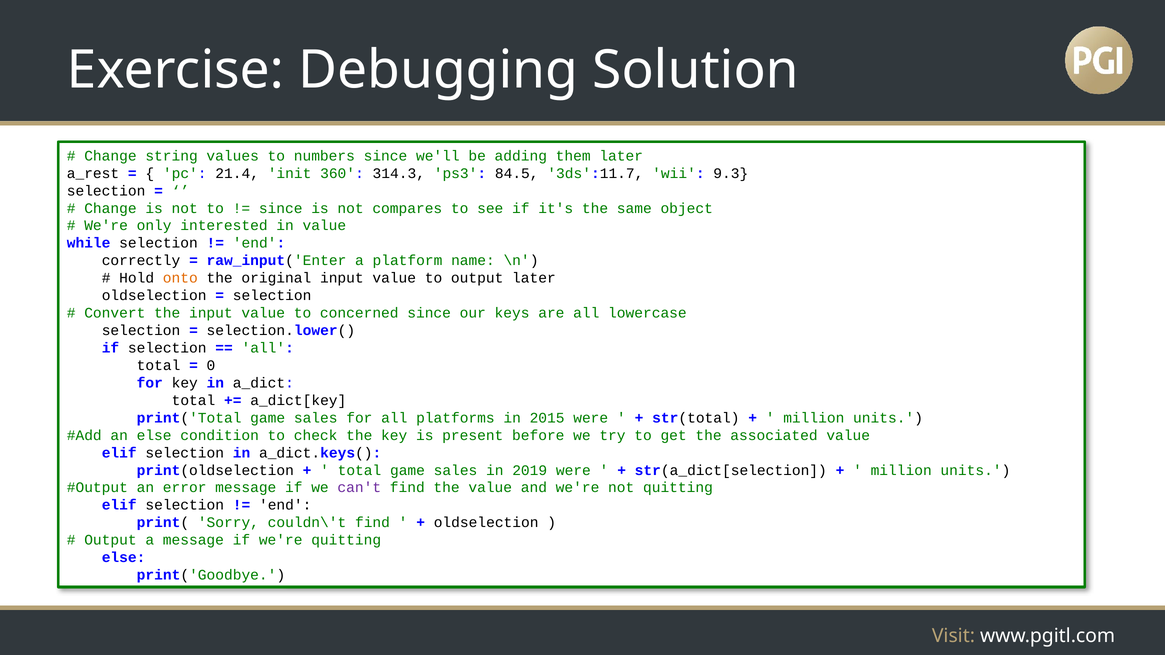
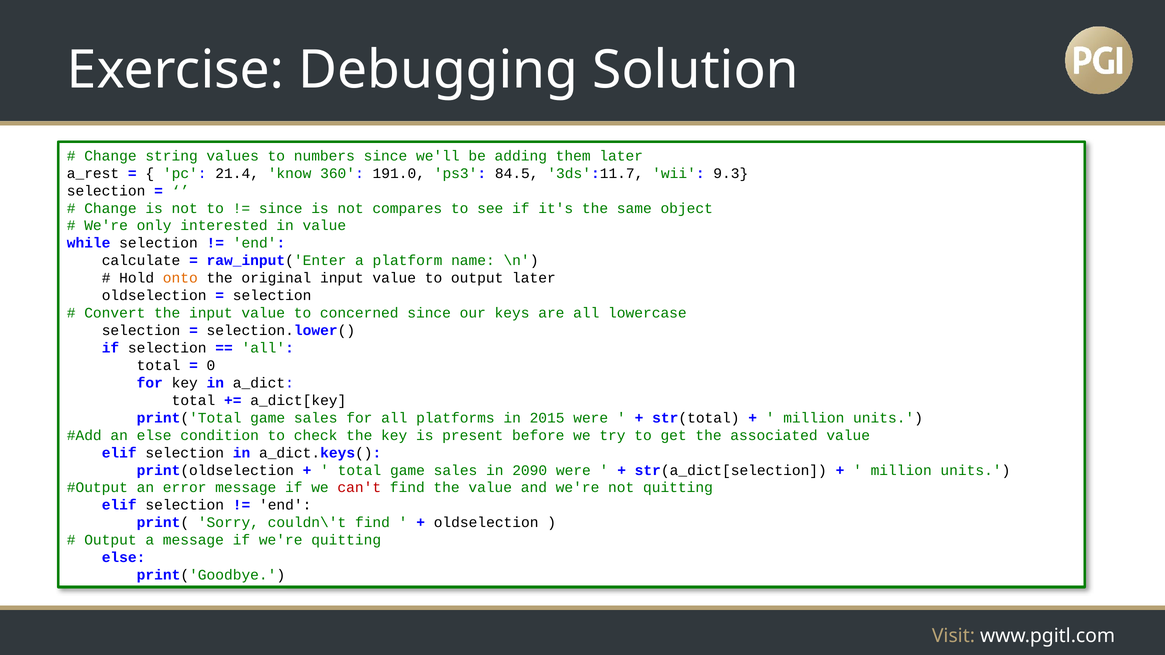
init: init -> know (290, 173)
314.3: 314.3 -> 191.0 (399, 173)
correctly: correctly -> calculate (141, 261)
2019: 2019 -> 2090 (530, 470)
can't colour: purple -> red (359, 488)
